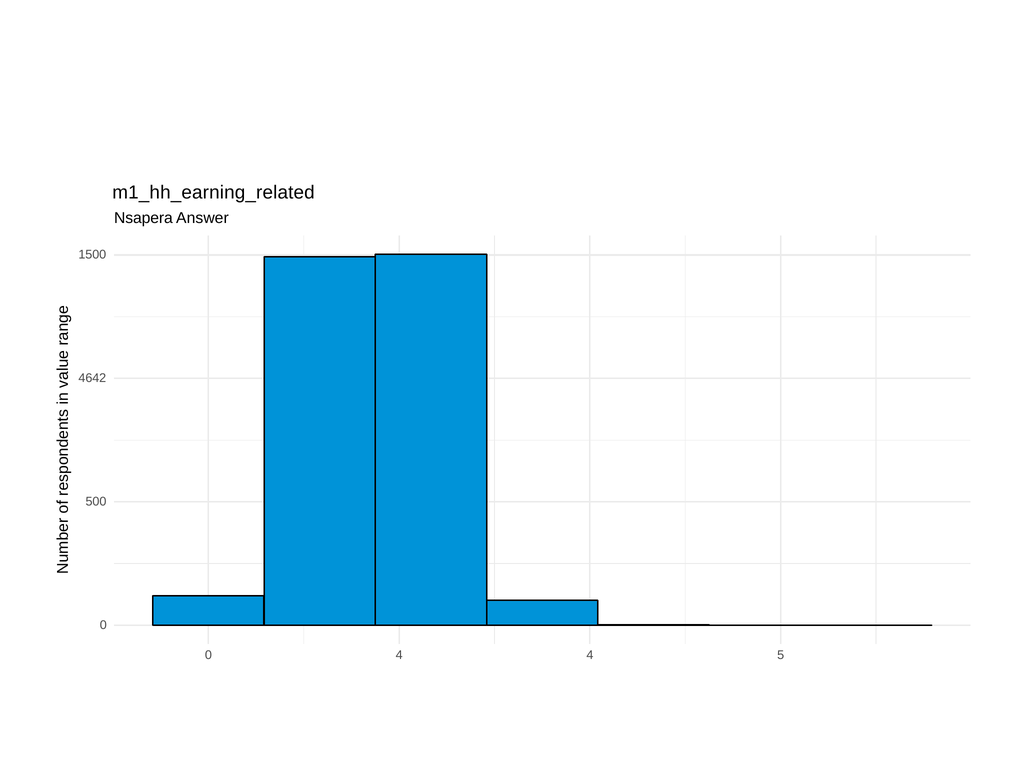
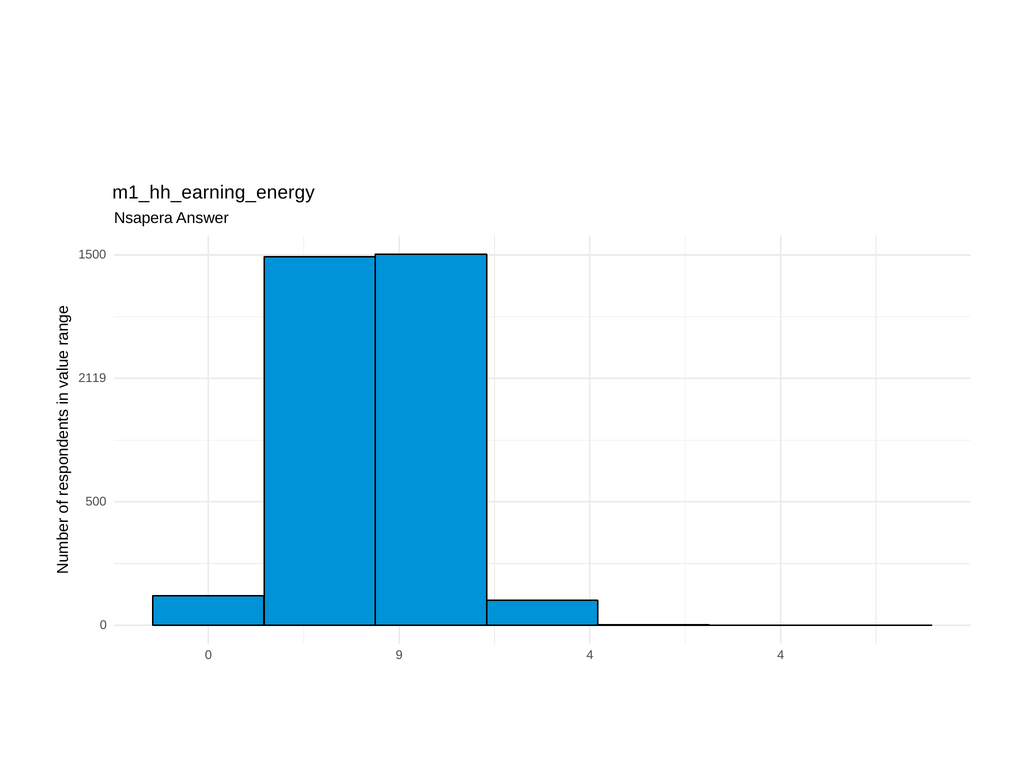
m1_hh_earning_related: m1_hh_earning_related -> m1_hh_earning_energy (214, 192)
4642: 4642 -> 2119 (92, 378)
0 4: 4 -> 9 (399, 655)
4 5: 5 -> 4 (781, 655)
